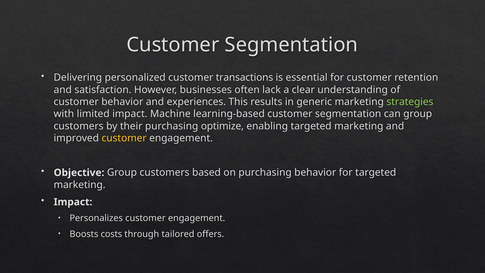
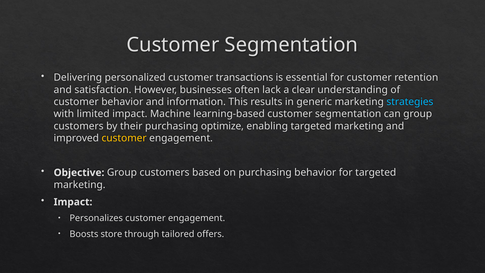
experiences: experiences -> information (196, 102)
strategies colour: light green -> light blue (410, 102)
costs: costs -> store (111, 234)
